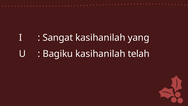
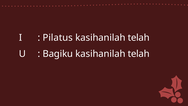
Sangat: Sangat -> Pilatus (58, 38)
yang: yang -> telah (139, 38)
